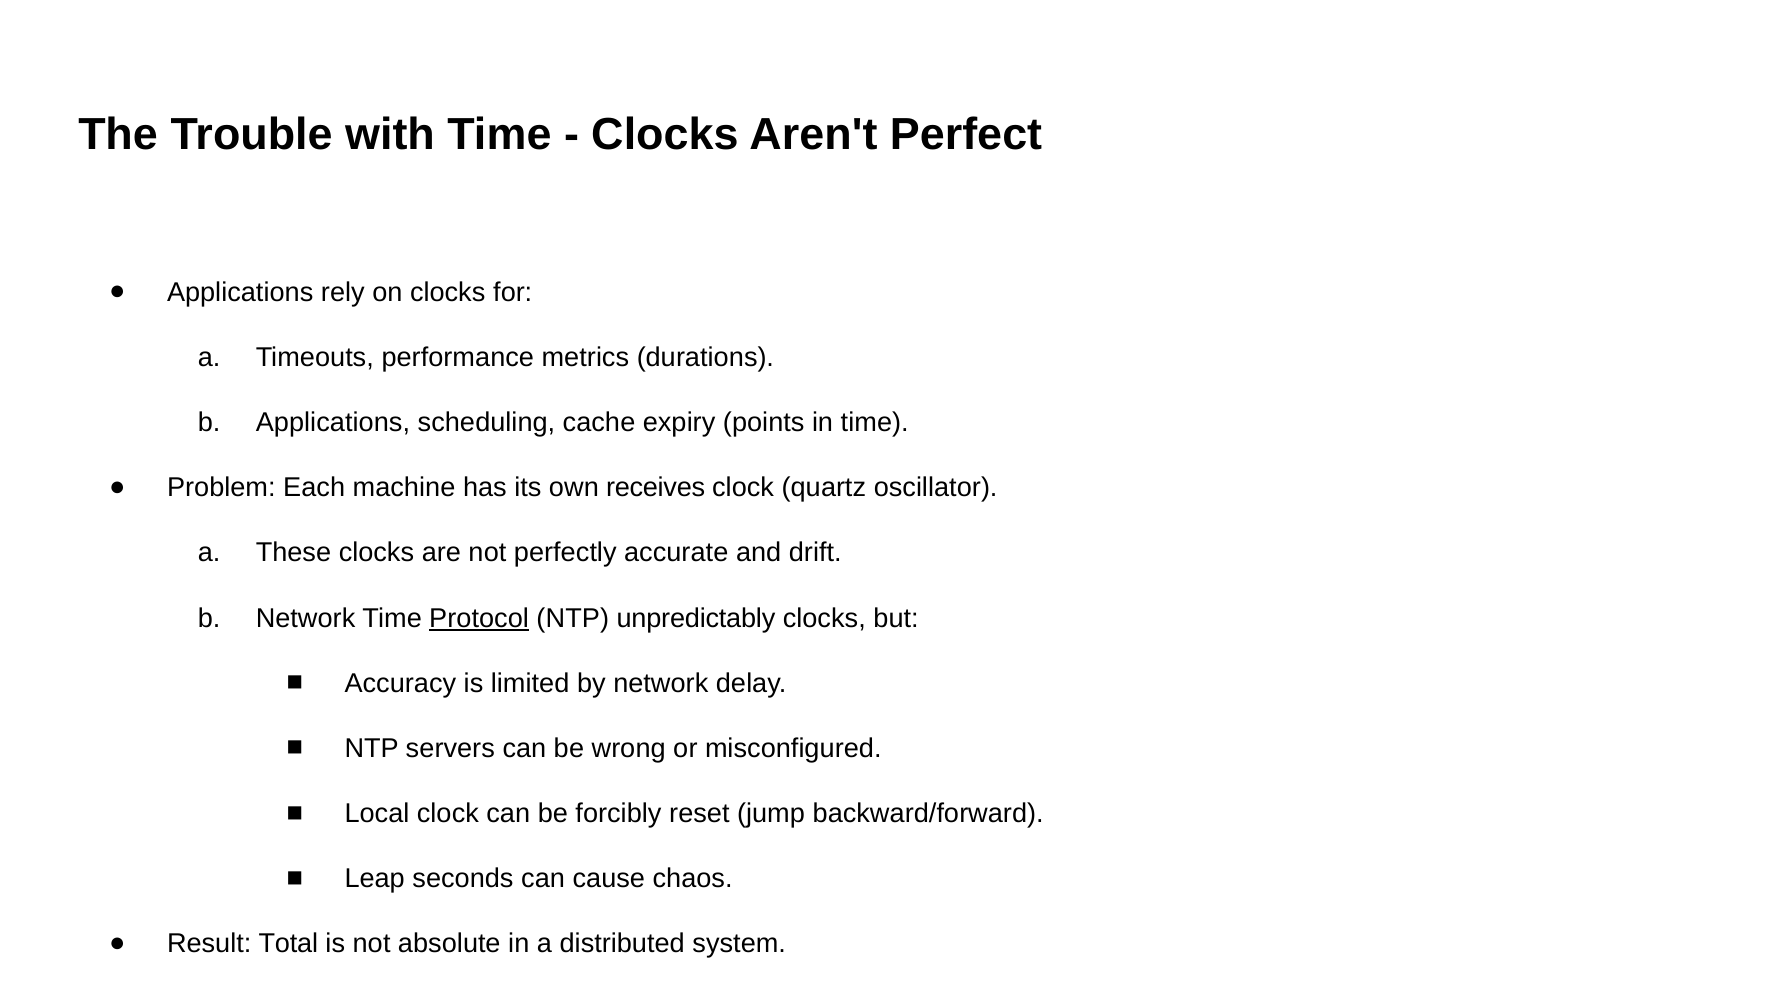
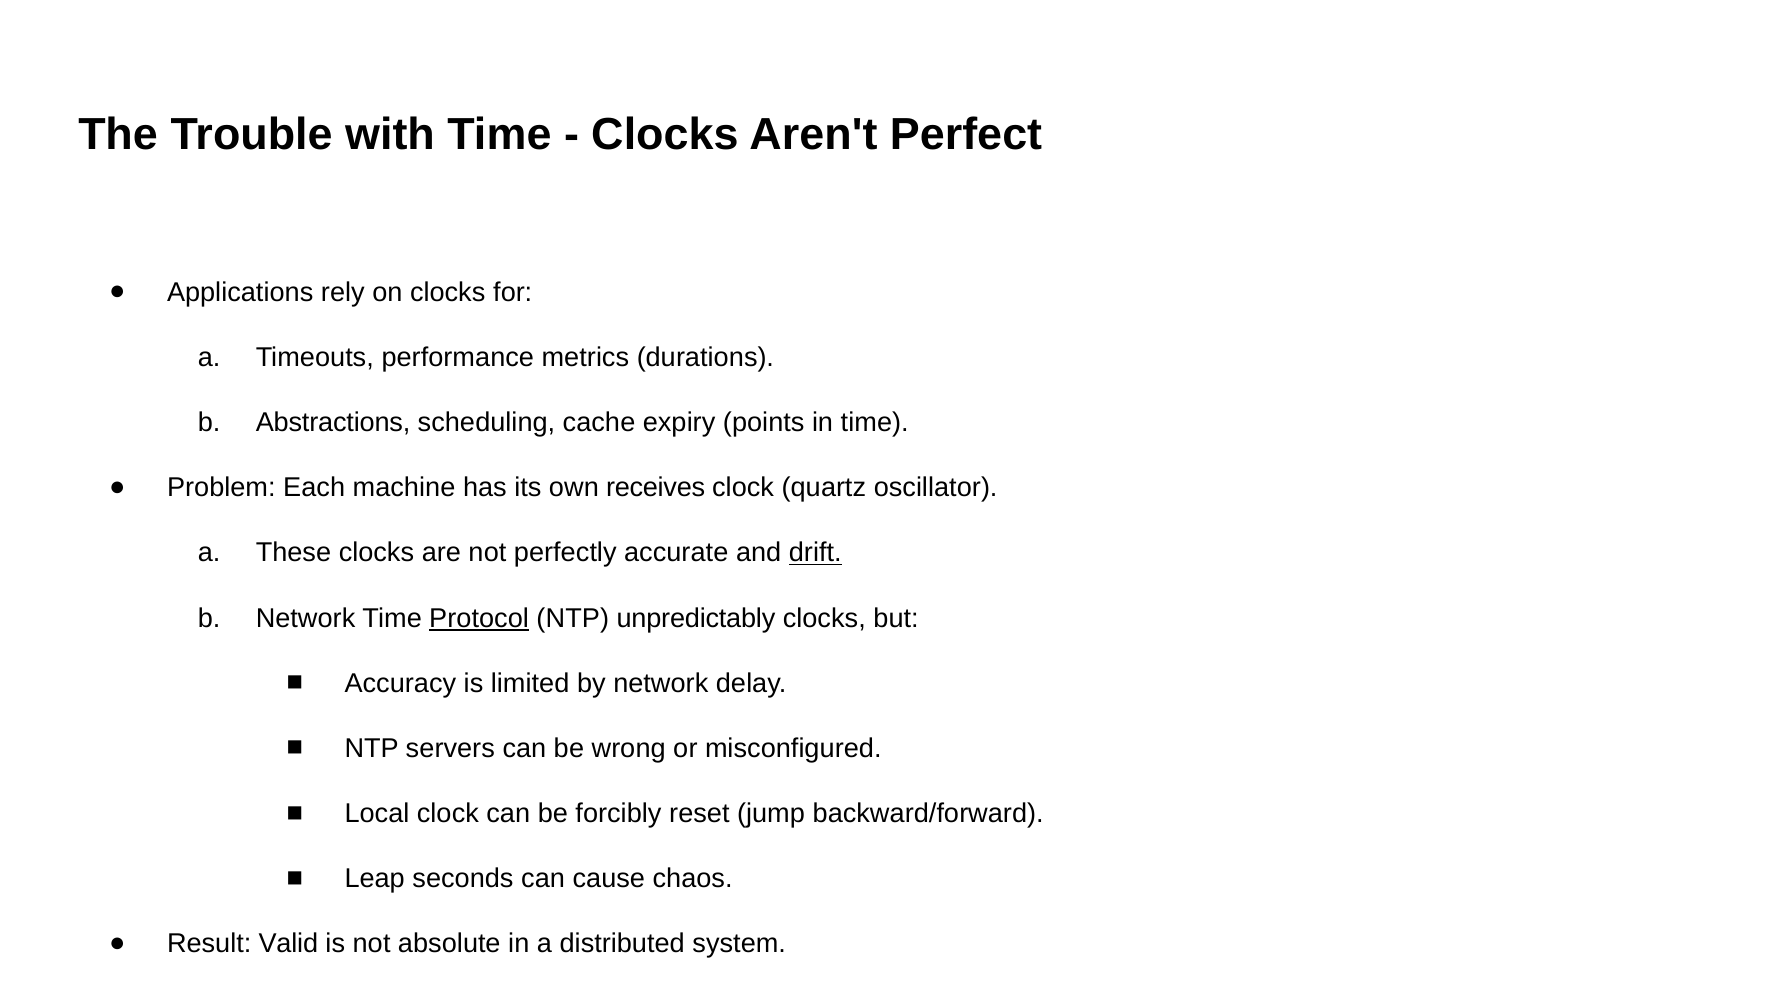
Applications: Applications -> Abstractions (333, 422)
drift underline: none -> present (815, 553)
Total: Total -> Valid (288, 943)
